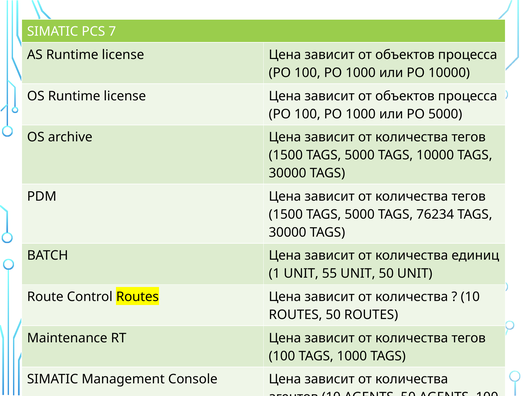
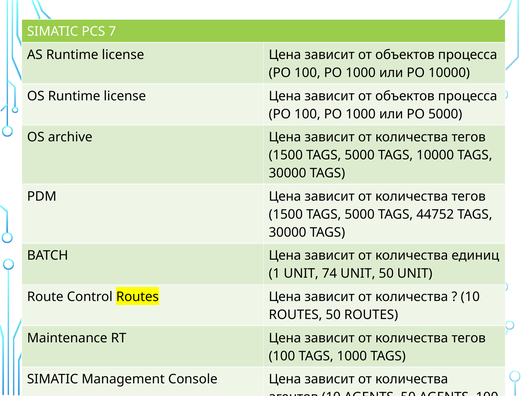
76234: 76234 -> 44752 (435, 214)
55: 55 -> 74 (329, 273)
